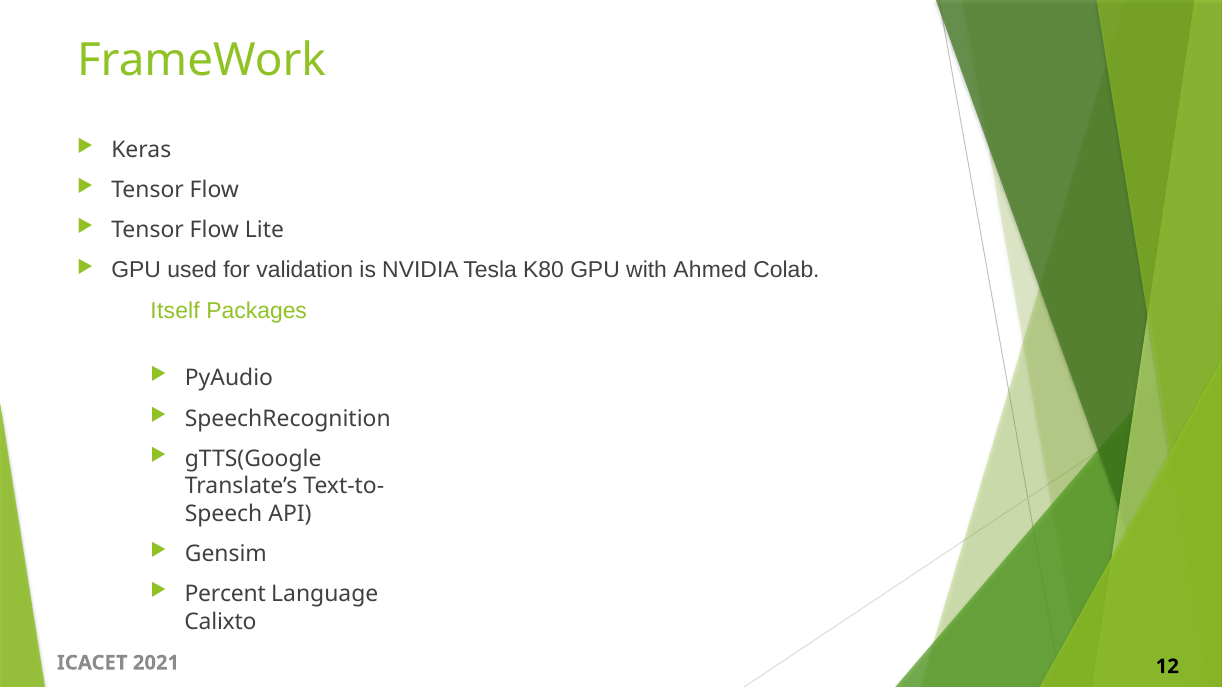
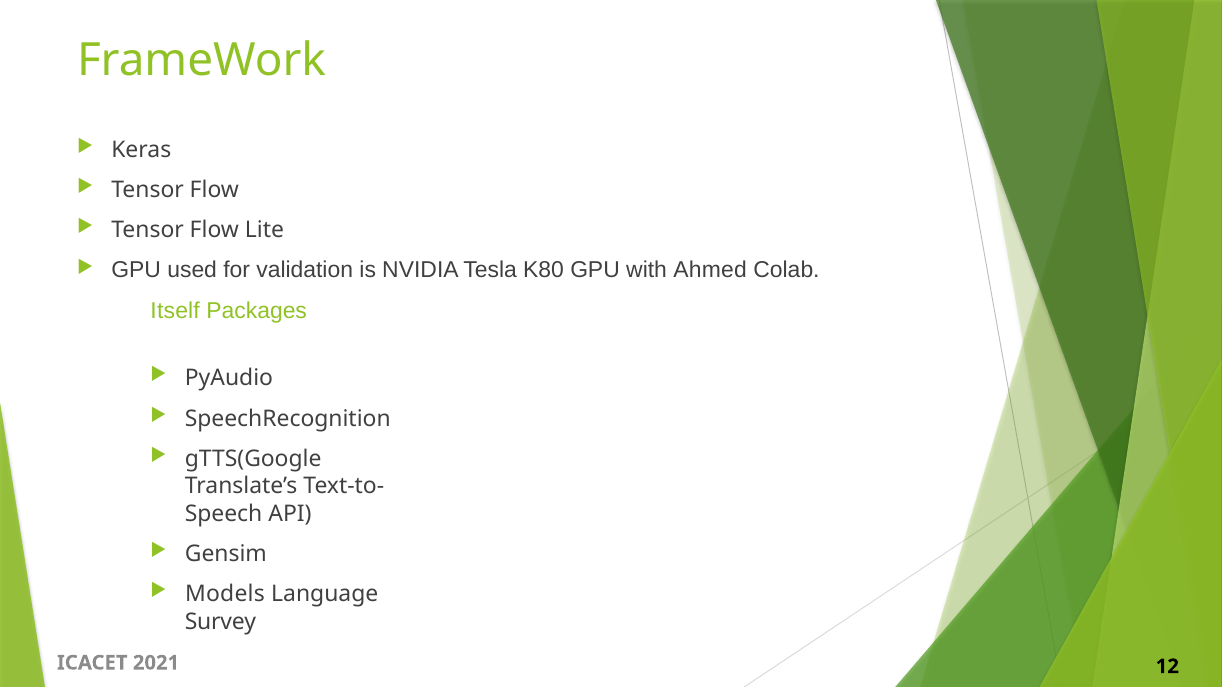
Percent: Percent -> Models (225, 594)
Calixto: Calixto -> Survey (220, 622)
